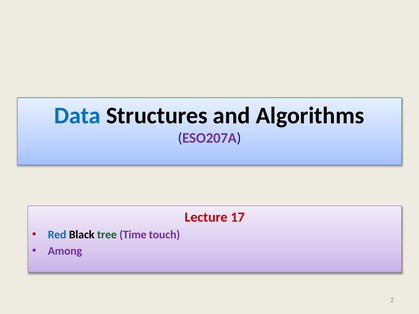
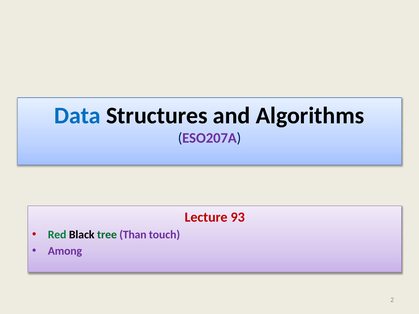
17: 17 -> 93 (238, 217)
Red colour: blue -> green (57, 235)
Time: Time -> Than (133, 235)
